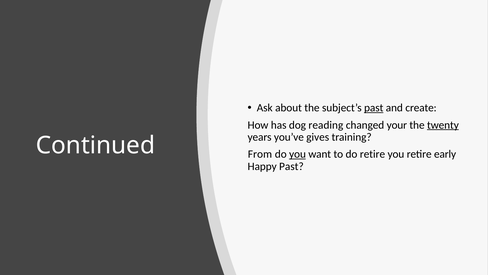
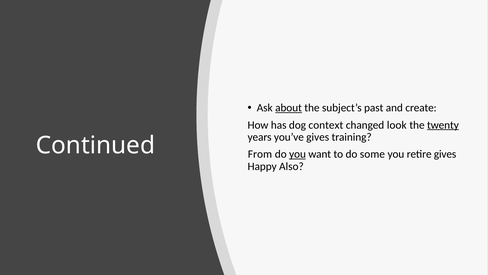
about underline: none -> present (289, 108)
past underline: present -> none (374, 108)
reading: reading -> context (326, 125)
your: your -> look (397, 125)
do retire: retire -> some (372, 154)
retire early: early -> gives (445, 154)
Happy Past: Past -> Also (291, 166)
